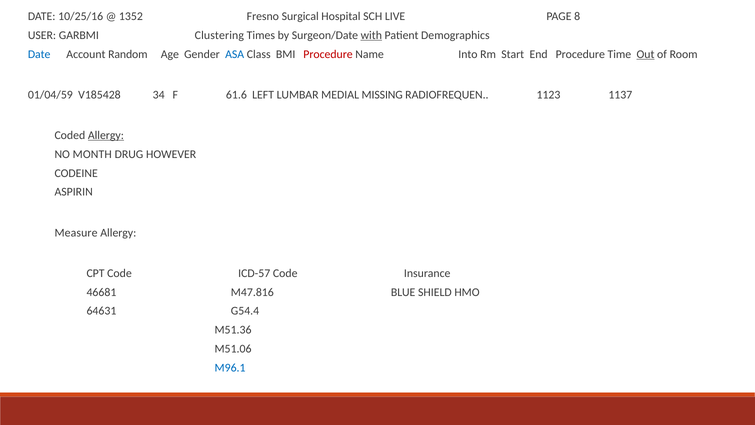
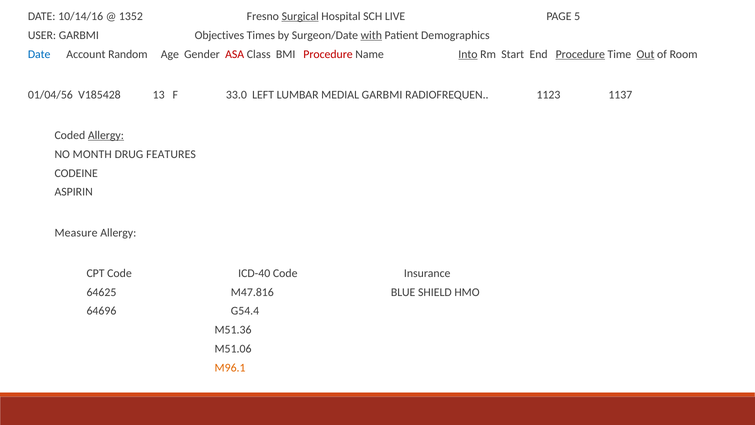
10/25/16: 10/25/16 -> 10/14/16 (81, 16)
Surgical underline: none -> present (300, 16)
8: 8 -> 5 (577, 16)
Clustering: Clustering -> Objectives (219, 35)
ASA colour: blue -> red (235, 54)
Into underline: none -> present (468, 54)
Procedure underline: none -> present (580, 54)
01/04/59: 01/04/59 -> 01/04/56 (50, 95)
34: 34 -> 13 (159, 95)
61.6: 61.6 -> 33.0 (236, 95)
MEDIAL MISSING: MISSING -> GARBMI (382, 95)
HOWEVER: HOWEVER -> FEATURES (171, 154)
ICD-57: ICD-57 -> ICD-40 (254, 273)
46681: 46681 -> 64625 (101, 292)
64631: 64631 -> 64696 (101, 311)
M96.1 colour: blue -> orange (230, 368)
